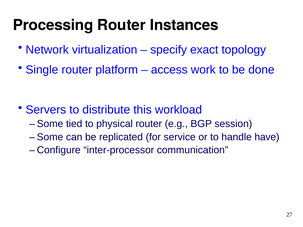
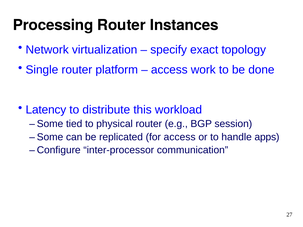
Servers: Servers -> Latency (46, 110)
for service: service -> access (180, 137)
have: have -> apps (267, 137)
